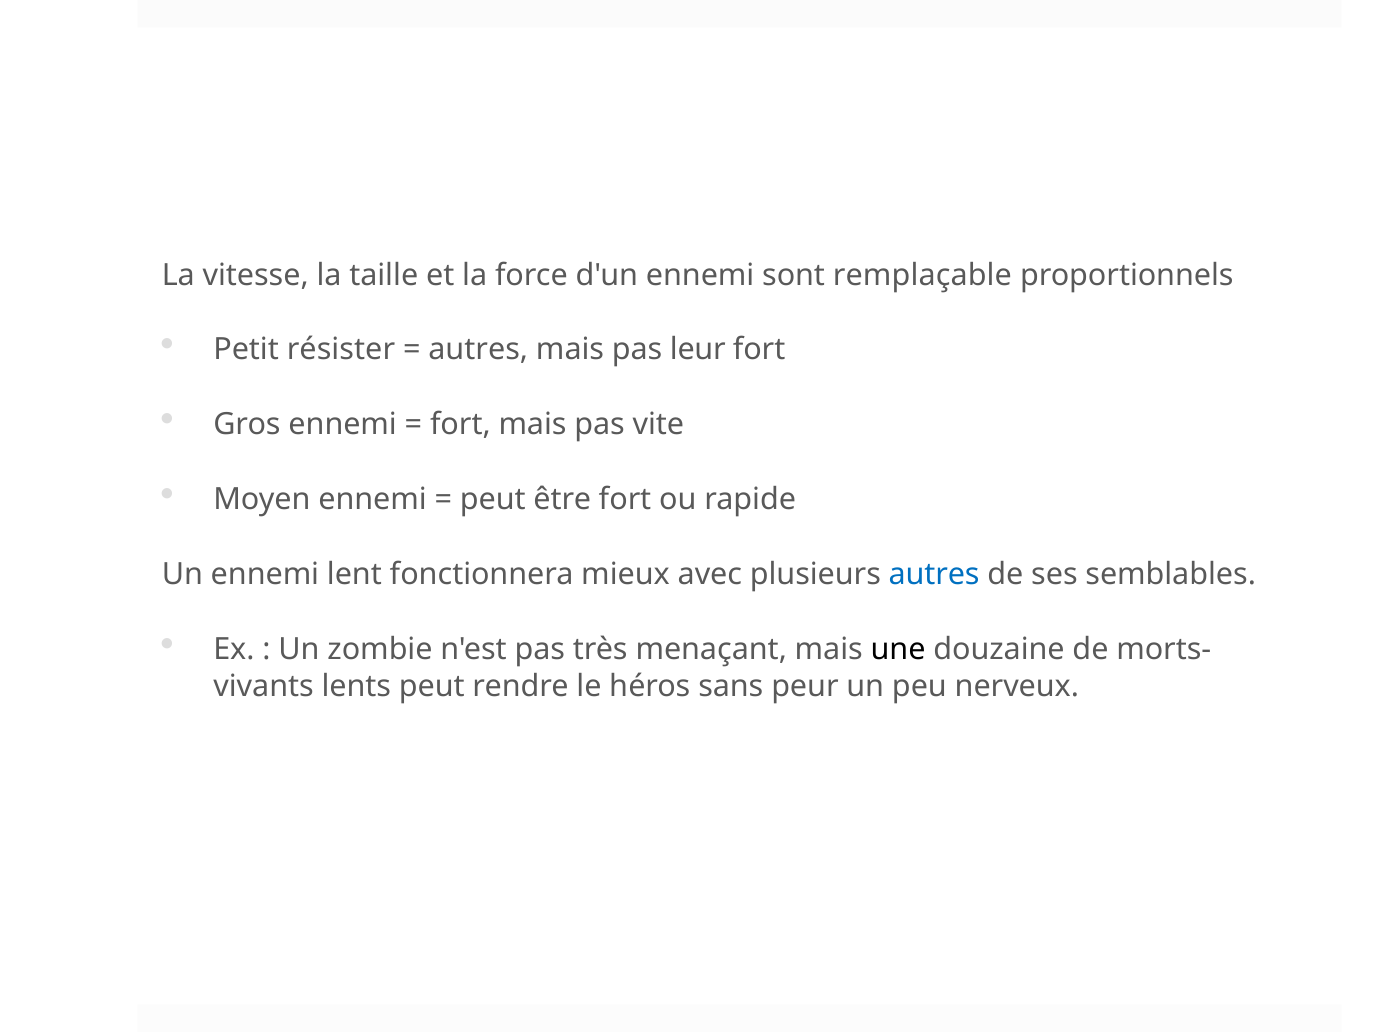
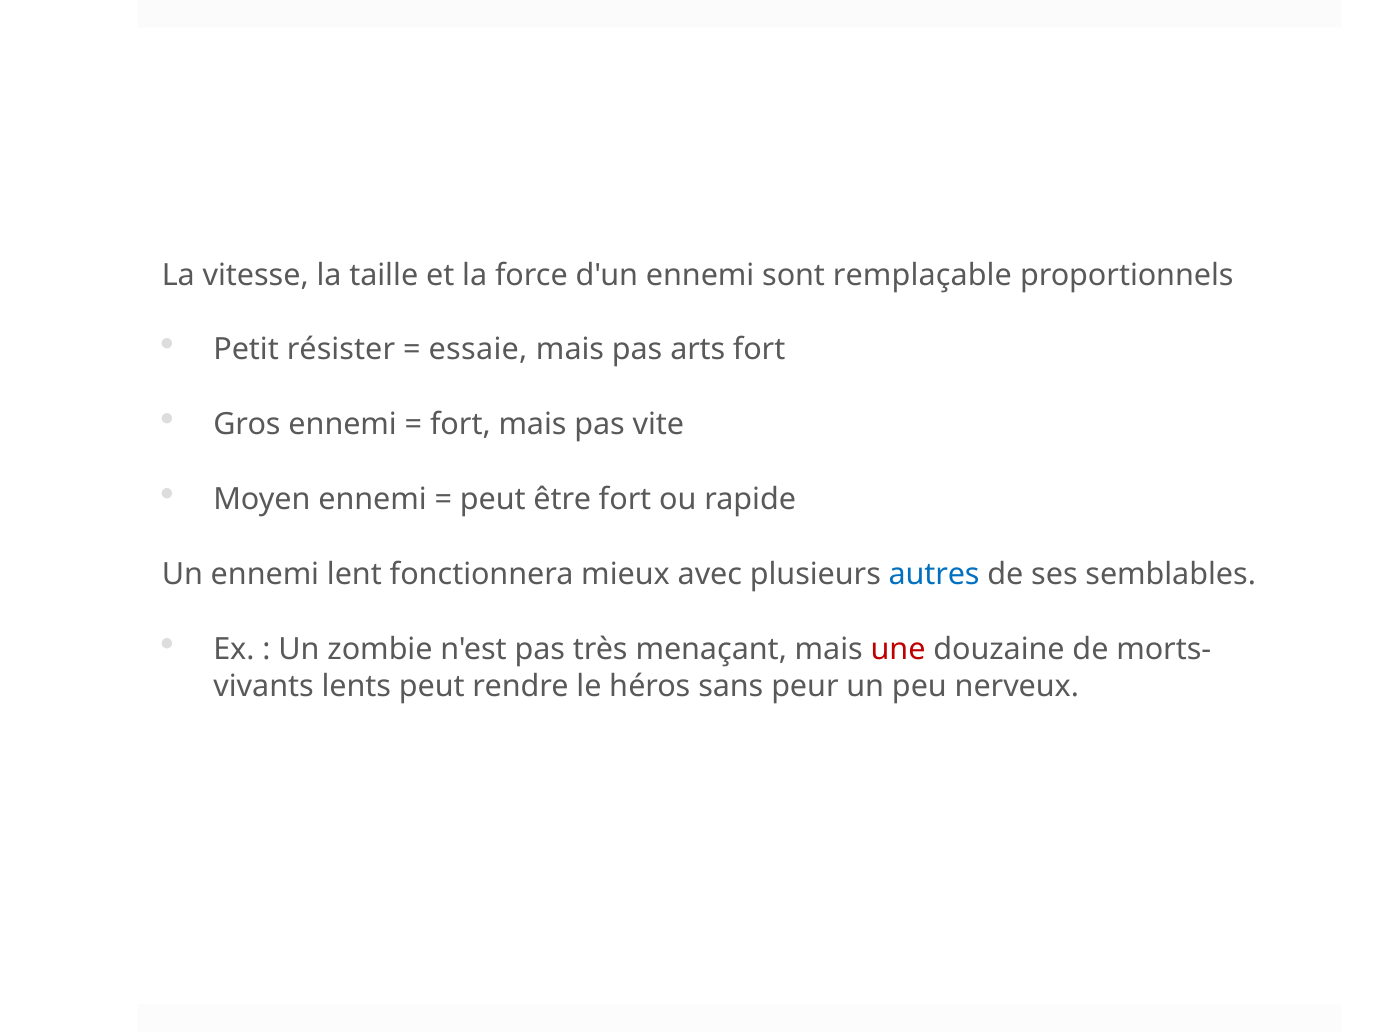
autres: autres -> essaie (478, 350)
leur: leur -> arts (698, 350)
une colour: black -> red (898, 649)
